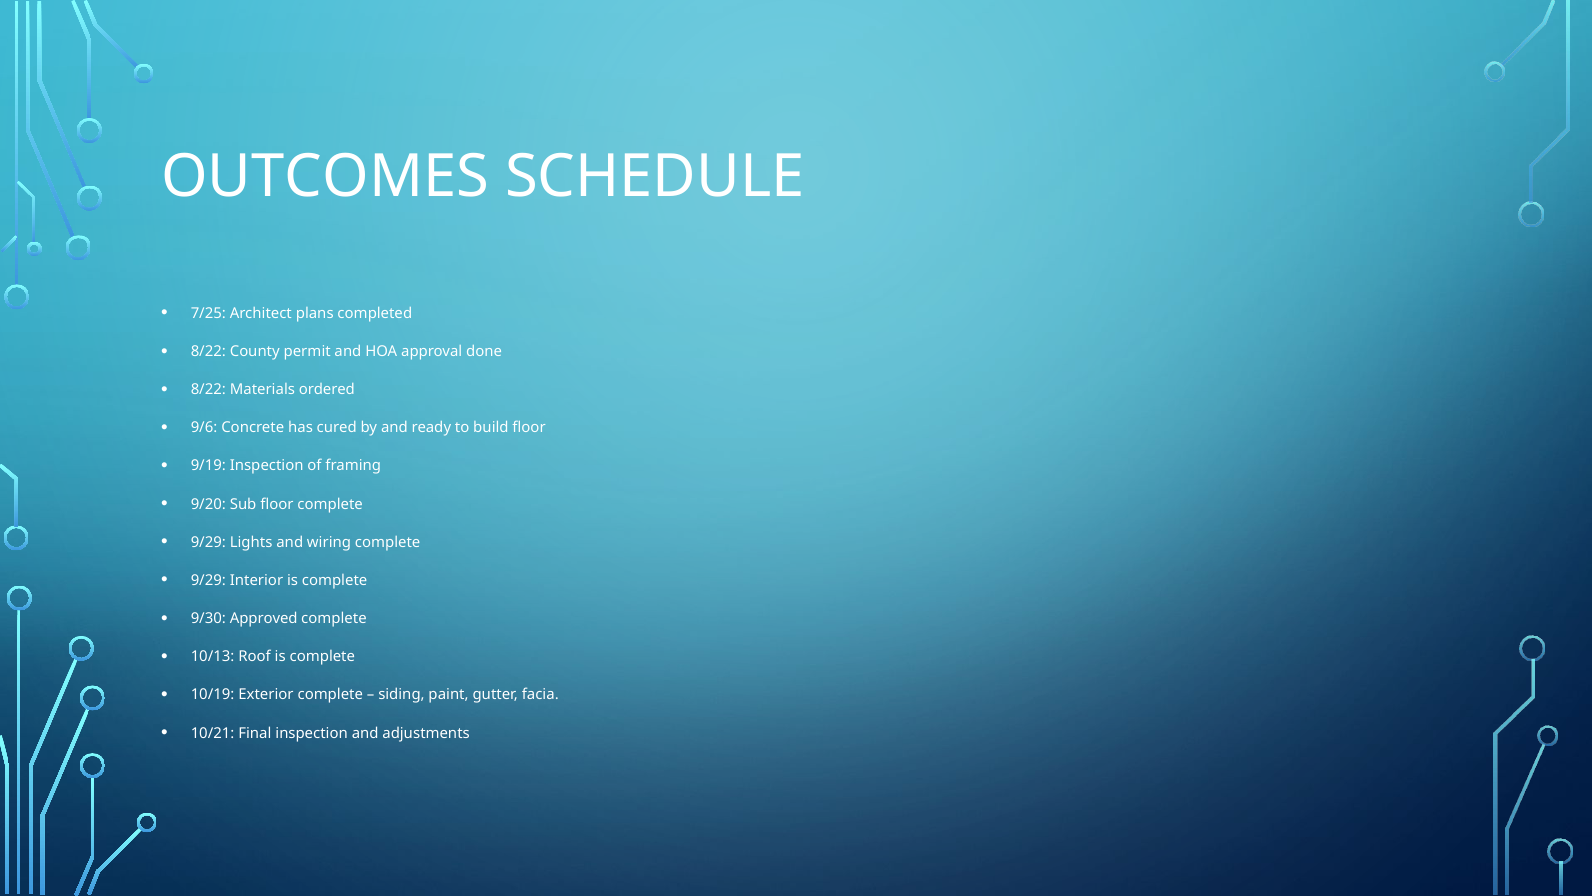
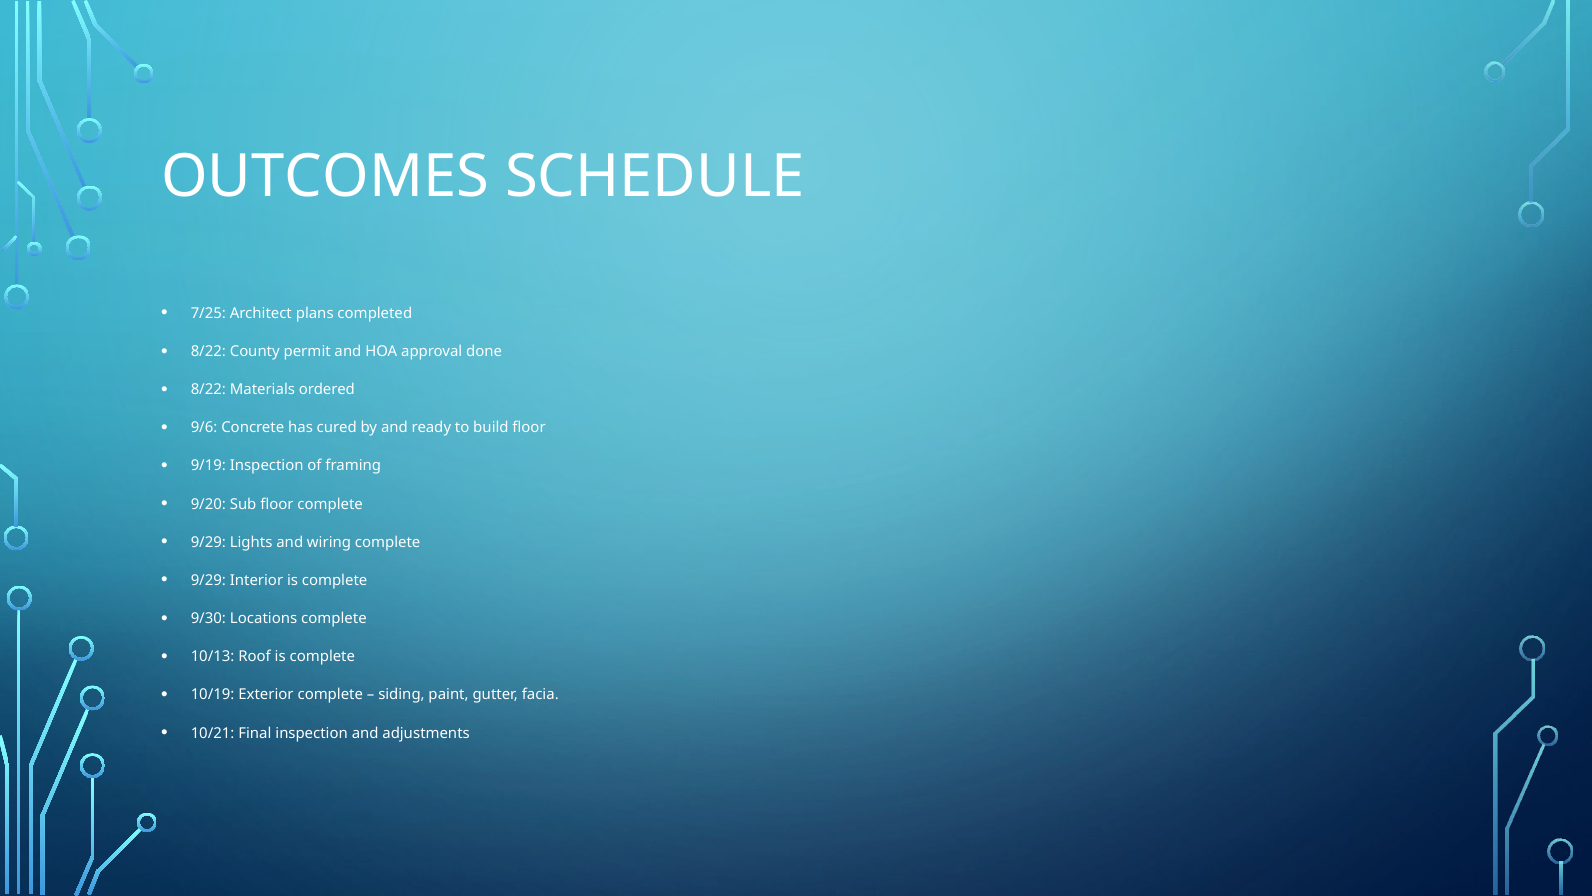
Approved: Approved -> Locations (264, 618)
